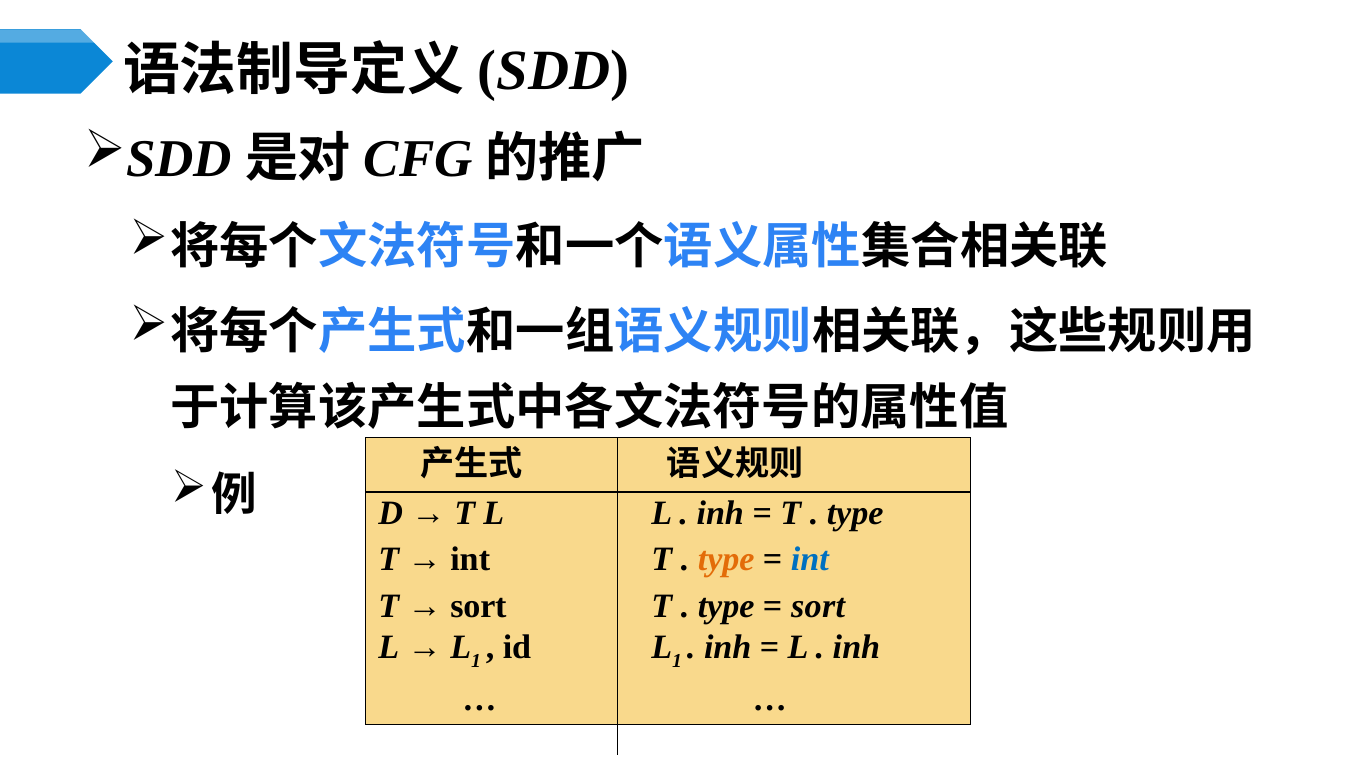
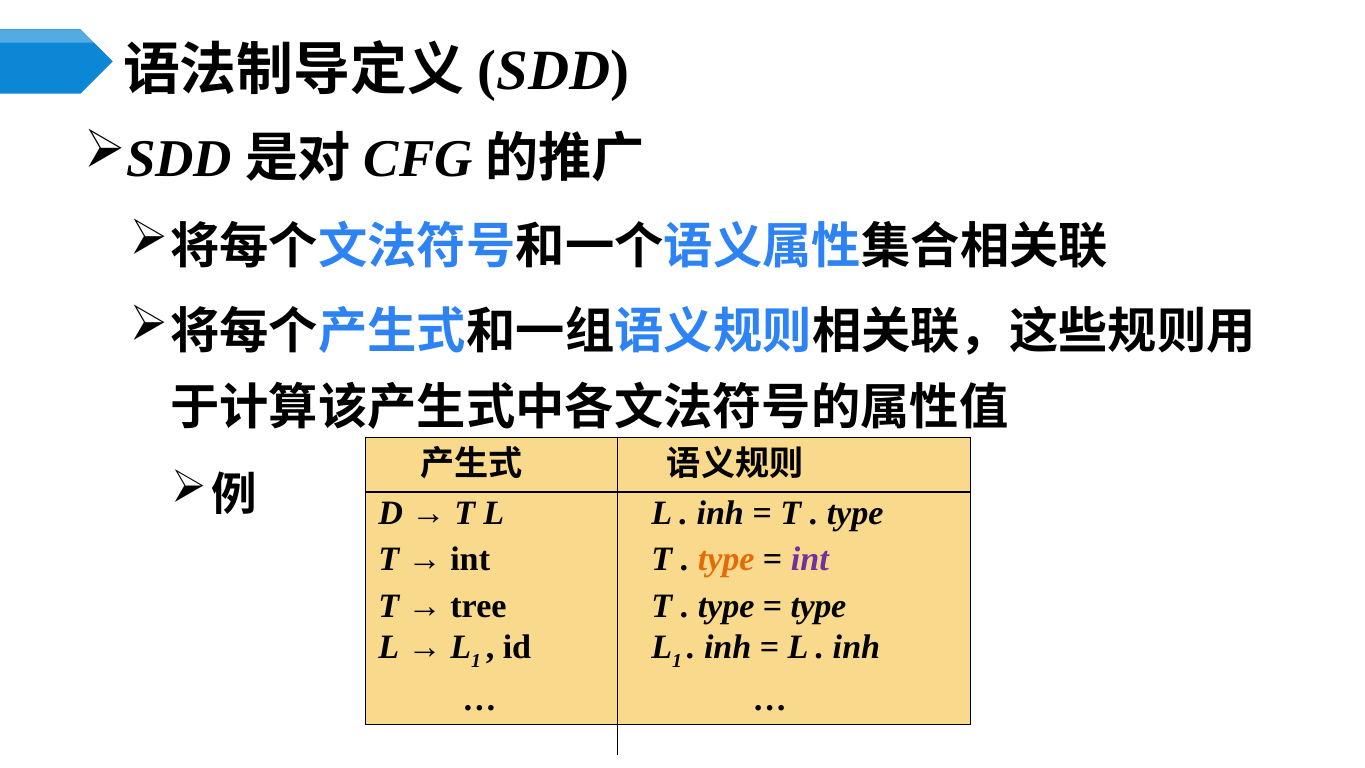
int colour: blue -> purple (810, 559)
sort: sort -> tree (478, 606)
sort: sort -> type (818, 606)
